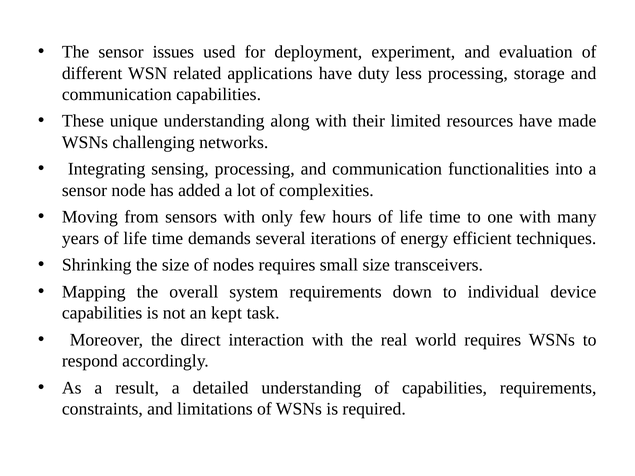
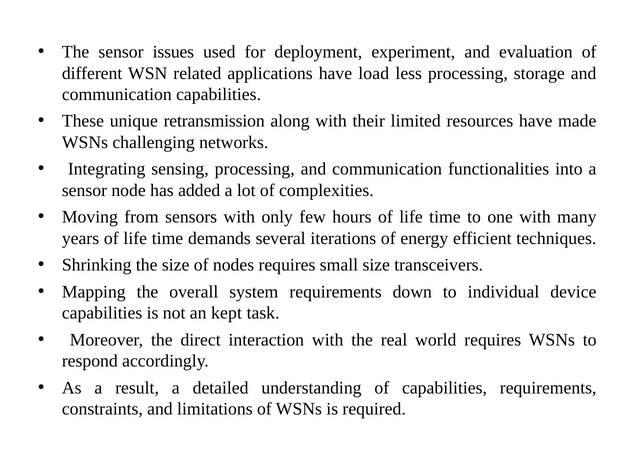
duty: duty -> load (374, 73)
unique understanding: understanding -> retransmission (214, 121)
